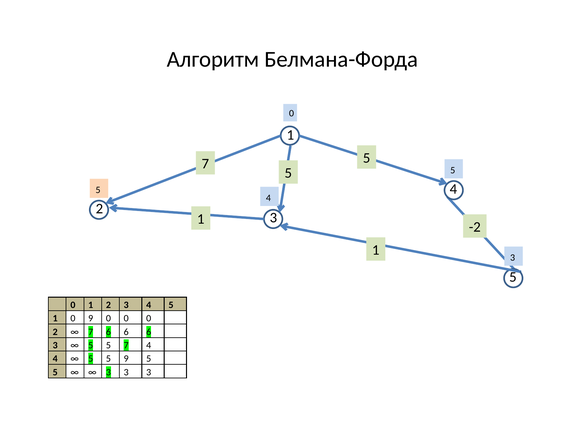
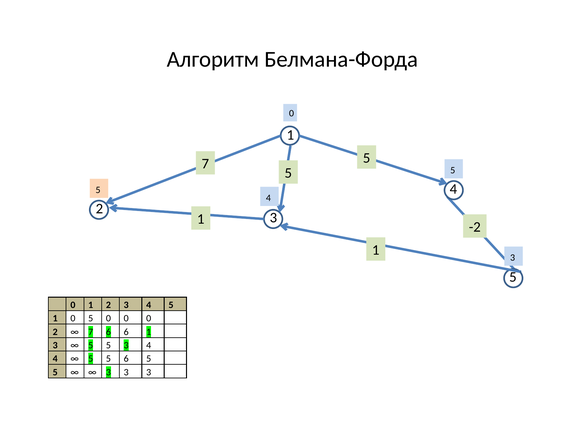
0 9: 9 -> 5 (91, 319)
6 6 6: 6 -> 1 (149, 332)
7: 7 -> 3 (126, 346)
5 9: 9 -> 6 (126, 359)
